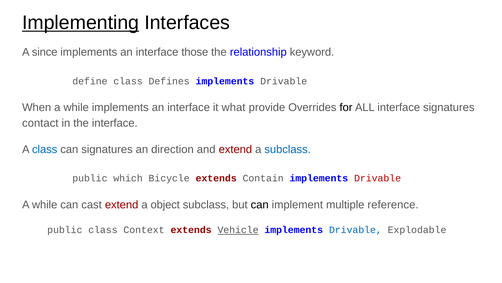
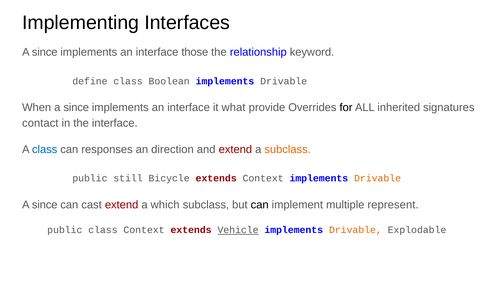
Implementing underline: present -> none (81, 23)
Defines: Defines -> Boolean (169, 81)
When a while: while -> since (76, 107)
ALL interface: interface -> inherited (399, 107)
can signatures: signatures -> responses (107, 149)
subclass colour: blue -> orange (288, 149)
which: which -> still (128, 178)
extends Contain: Contain -> Context (263, 178)
Drivable colour: red -> orange (378, 178)
while: while -> since (45, 204)
object: object -> which (165, 204)
reference: reference -> represent (393, 204)
Drivable colour: blue -> orange (355, 230)
